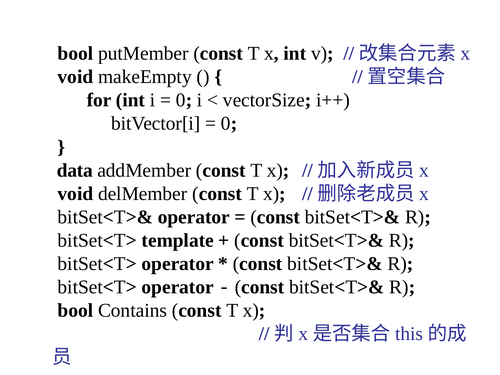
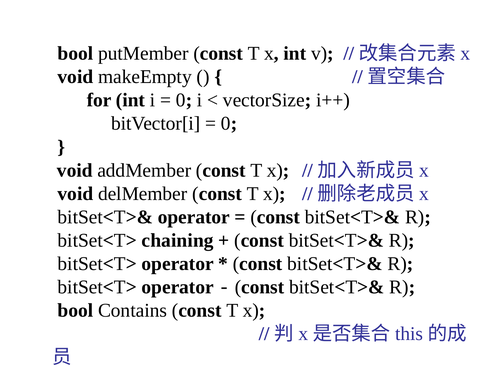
data: data -> void (75, 170)
template: template -> chaining (178, 240)
